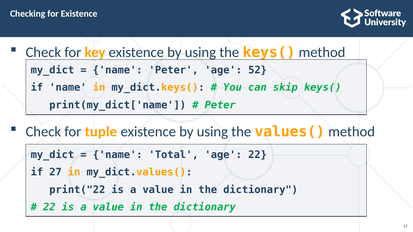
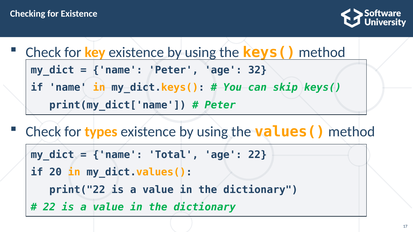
52: 52 -> 32 (258, 70)
tuple: tuple -> types (101, 132)
27: 27 -> 20 (56, 172)
